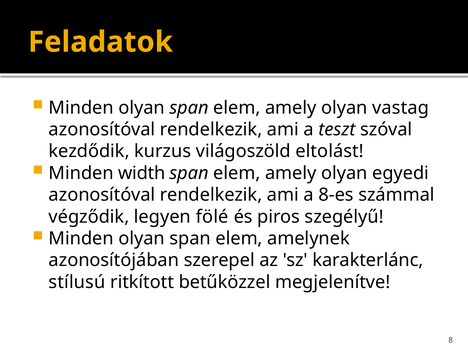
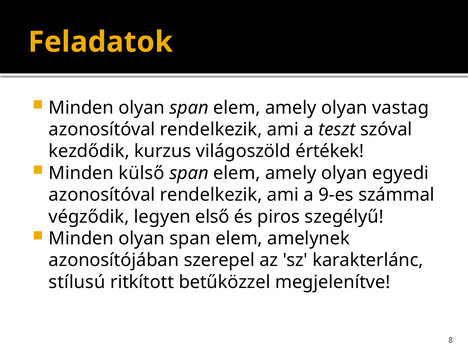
eltolást: eltolást -> értékek (330, 151)
width: width -> külső (142, 173)
8-es: 8-es -> 9-es (336, 195)
fölé: fölé -> első (212, 217)
